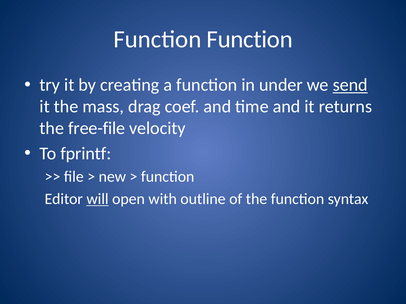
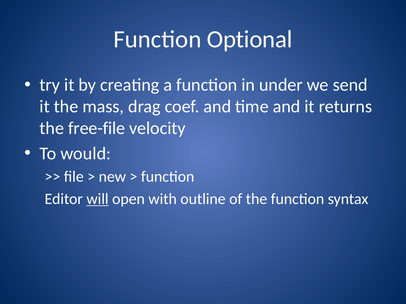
Function Function: Function -> Optional (250, 39)
send underline: present -> none (350, 85)
fprintf: fprintf -> would (86, 154)
